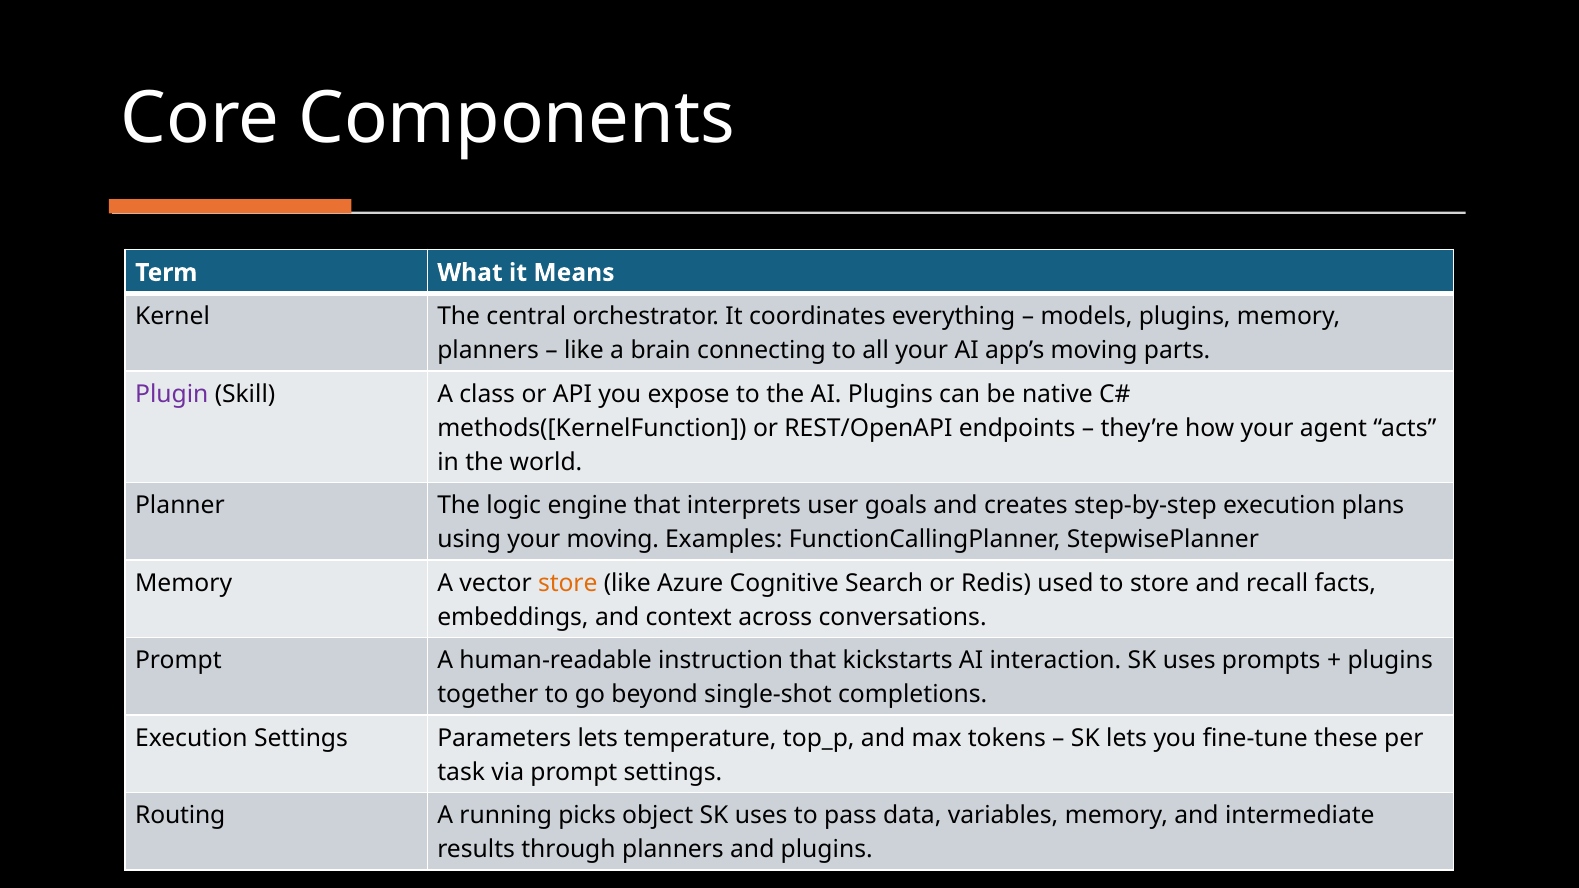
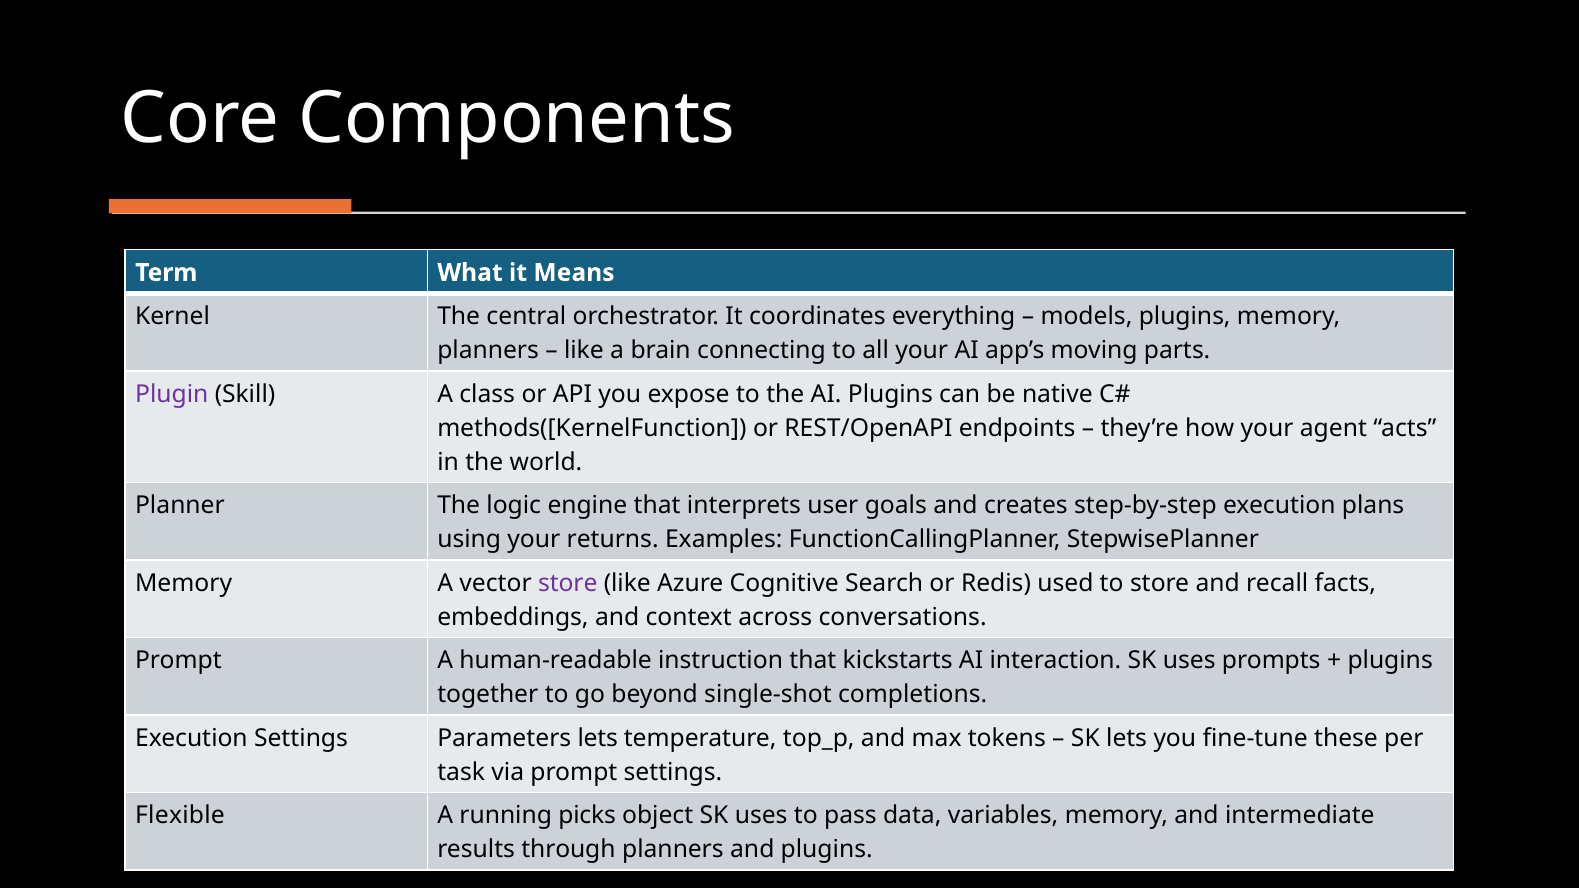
your moving: moving -> returns (613, 540)
store colour: orange -> purple (568, 583)
Routing: Routing -> Flexible (180, 816)
